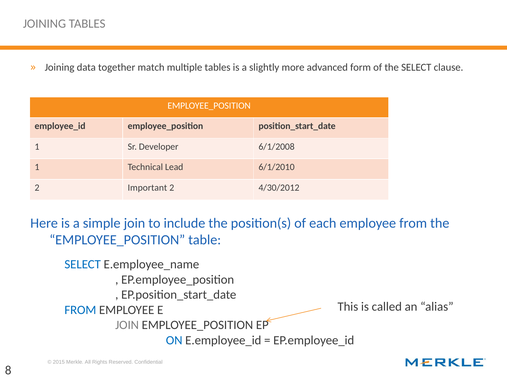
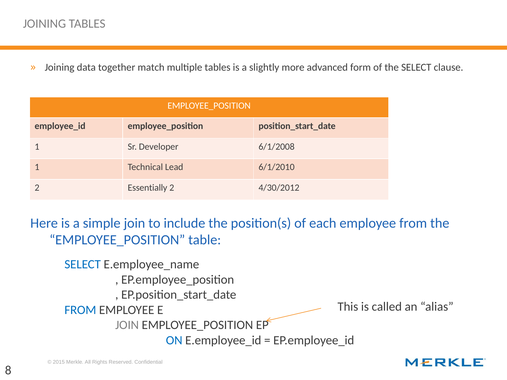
Important: Important -> Essentially (148, 188)
